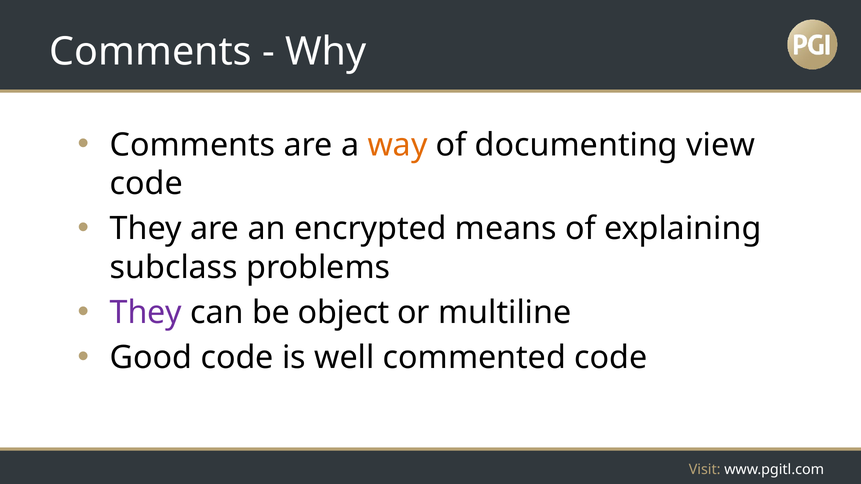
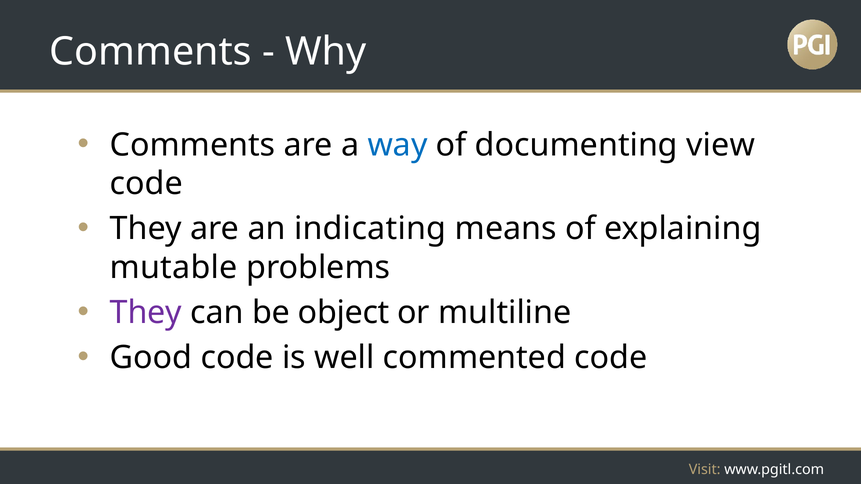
way colour: orange -> blue (398, 145)
encrypted: encrypted -> indicating (370, 229)
subclass: subclass -> mutable (174, 268)
